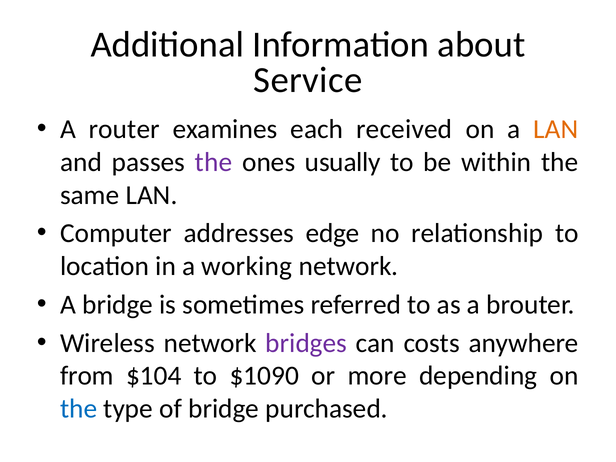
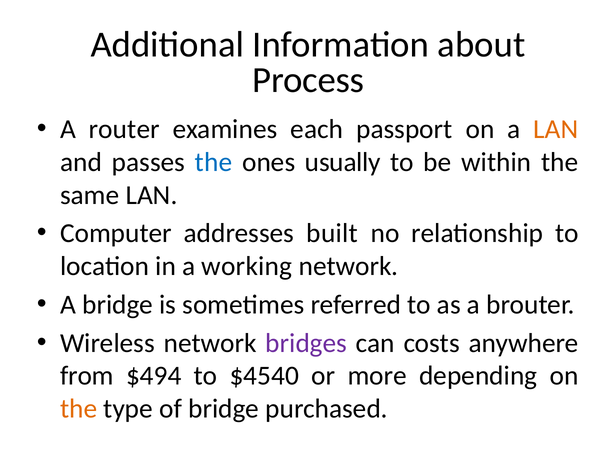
Service: Service -> Process (308, 80)
received: received -> passport (404, 129)
the colour: purple -> blue (214, 162)
edge: edge -> built (332, 233)
$104: $104 -> $494 (154, 376)
$1090: $1090 -> $4540 (264, 376)
the colour: blue -> orange (79, 409)
